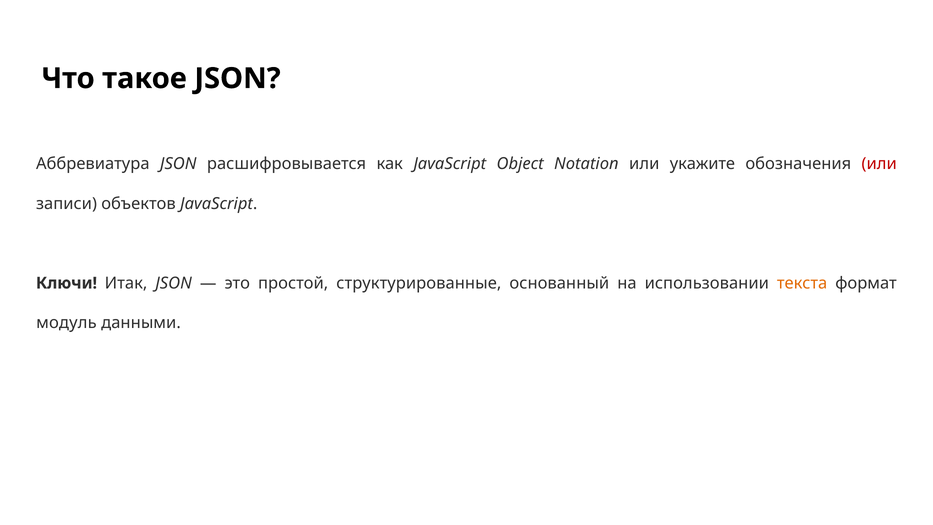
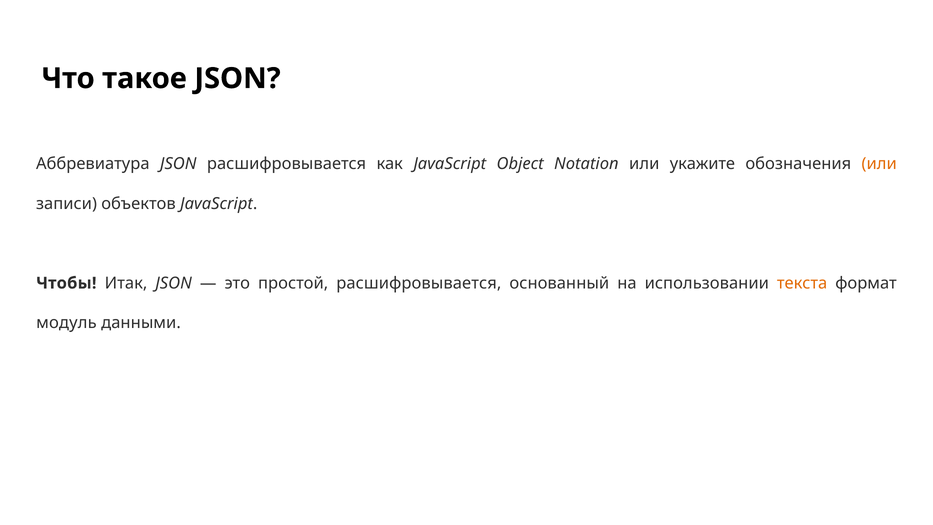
или colour: red -> orange (879, 164)
Ключи: Ключи -> Чтобы (66, 283)
простой структурированные: структурированные -> расшифровывается (419, 283)
